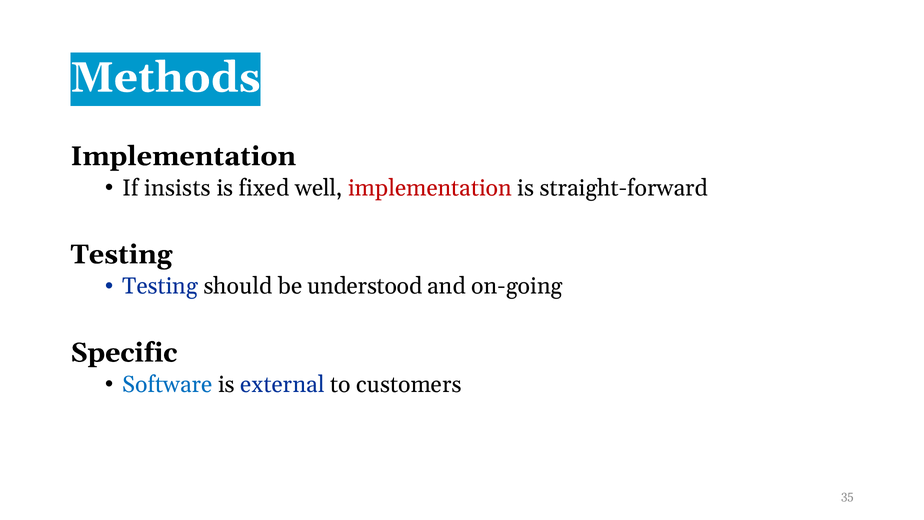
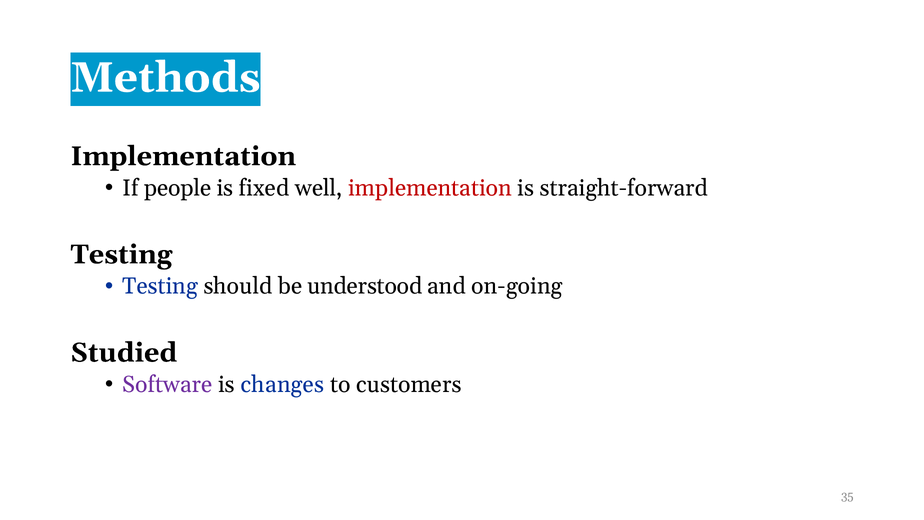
insists: insists -> people (178, 188)
Specific: Specific -> Studied (124, 352)
Software colour: blue -> purple (167, 384)
external: external -> changes (283, 384)
